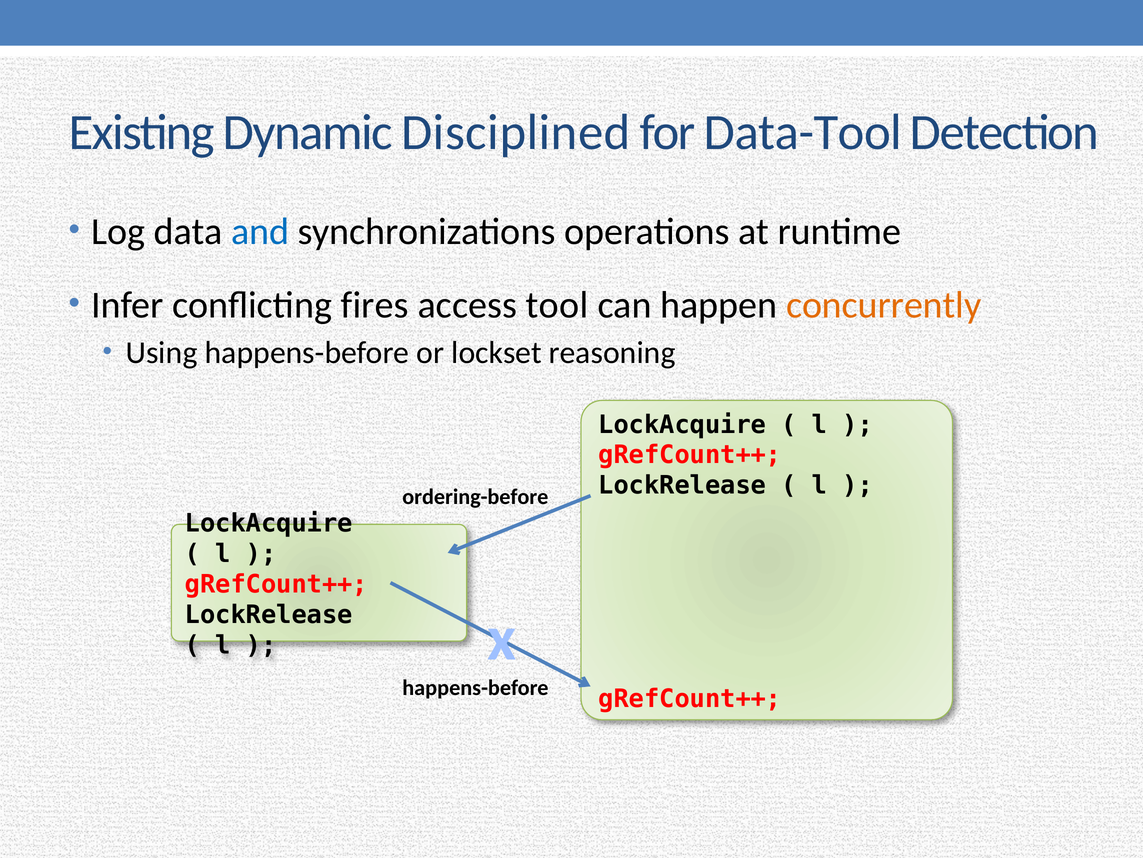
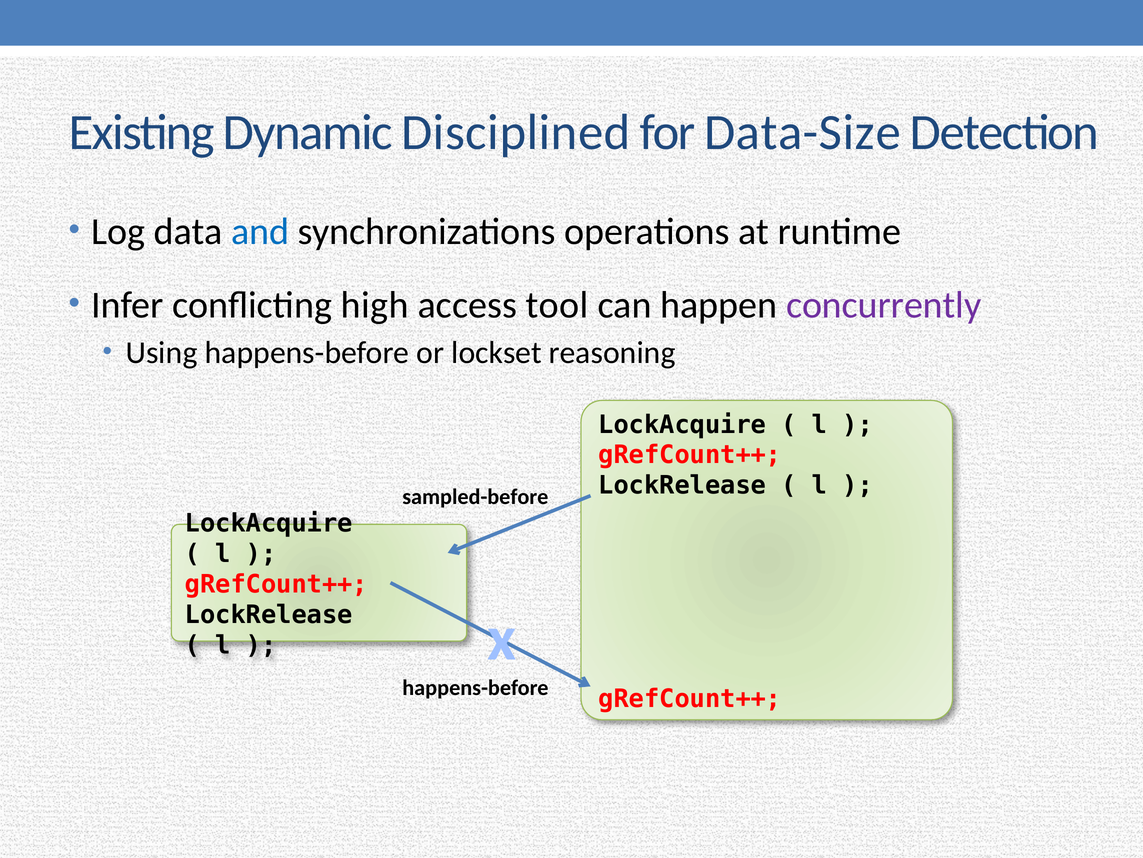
Data-Tool: Data-Tool -> Data-Size (802, 132)
fires: fires -> high (375, 305)
concurrently colour: orange -> purple (884, 305)
ordering-before: ordering-before -> sampled-before (475, 497)
